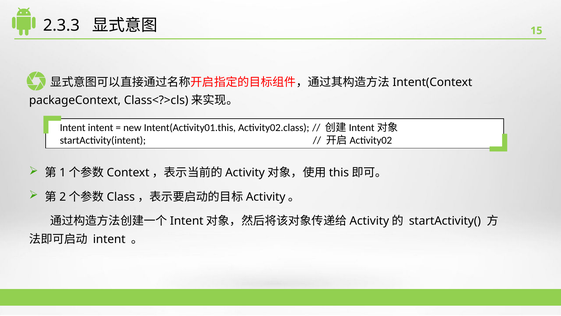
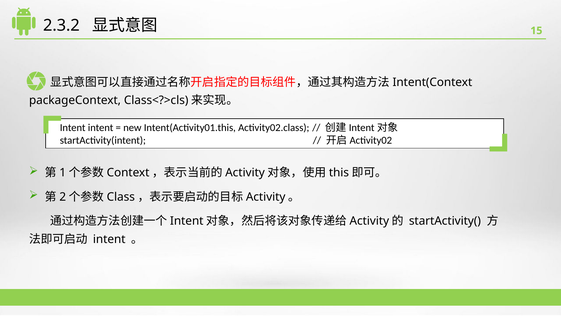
2.3.3: 2.3.3 -> 2.3.2 (61, 25)
